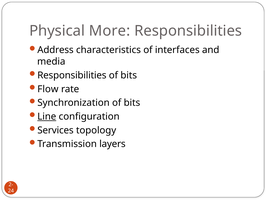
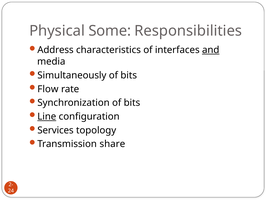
More: More -> Some (110, 31)
and underline: none -> present (211, 50)
Responsibilities: Responsibilities -> Simultaneously (72, 75)
layers: layers -> share (112, 144)
